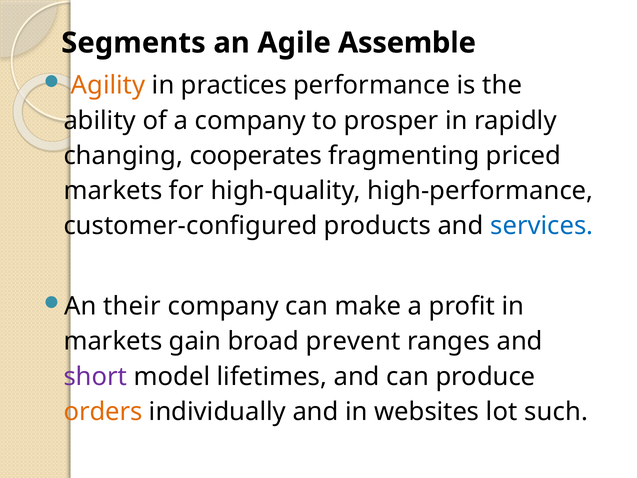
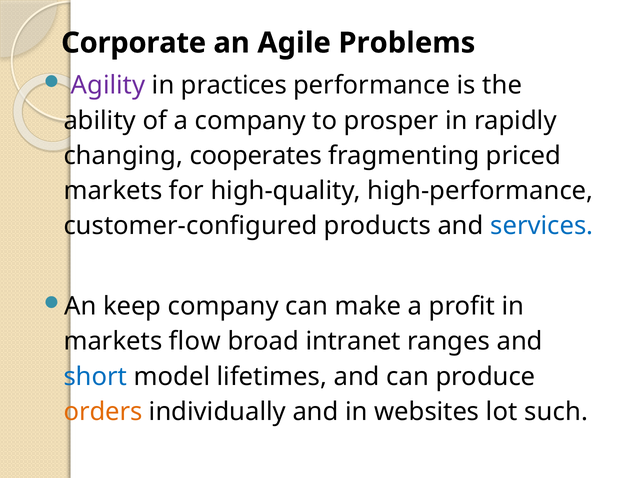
Segments: Segments -> Corporate (134, 43)
Assemble: Assemble -> Problems (407, 43)
Agility colour: orange -> purple (108, 85)
their: their -> keep (132, 306)
gain: gain -> flow (195, 341)
prevent: prevent -> intranet (353, 341)
short colour: purple -> blue (95, 376)
